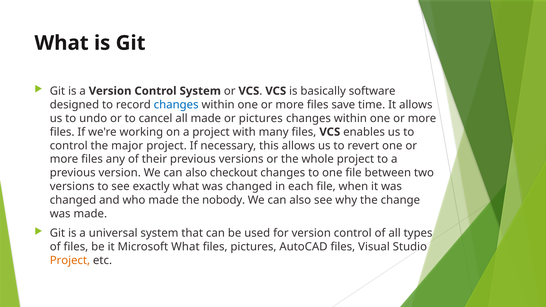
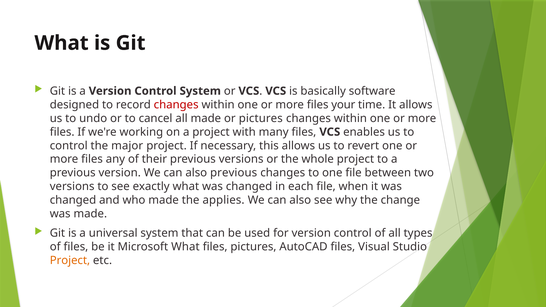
changes colour: blue -> red (176, 105)
save: save -> your (343, 105)
also checkout: checkout -> previous (234, 173)
nobody: nobody -> applies (224, 200)
